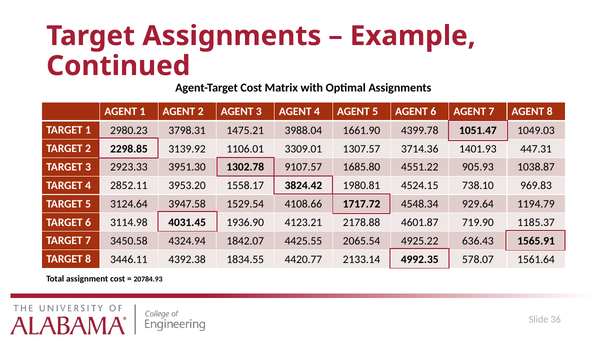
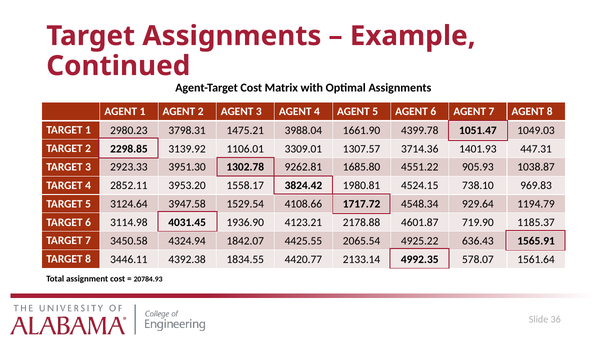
9107.57: 9107.57 -> 9262.81 (303, 167)
